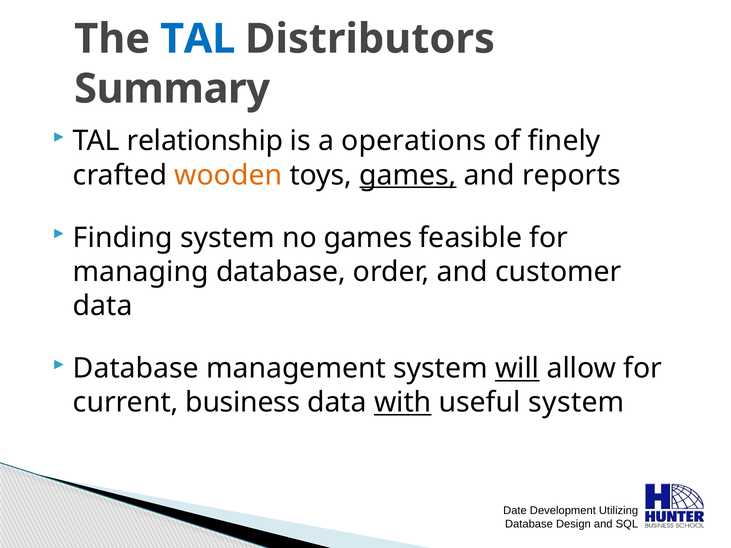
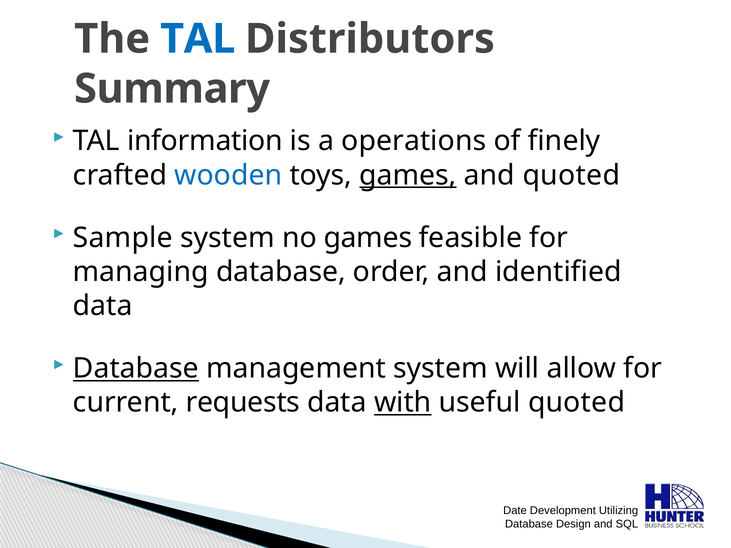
relationship: relationship -> information (205, 141)
wooden colour: orange -> blue (228, 175)
and reports: reports -> quoted (571, 175)
Finding: Finding -> Sample (123, 238)
customer: customer -> identified (558, 272)
Database underline: none -> present (136, 369)
will underline: present -> none (517, 369)
business: business -> requests (243, 403)
useful system: system -> quoted (577, 403)
